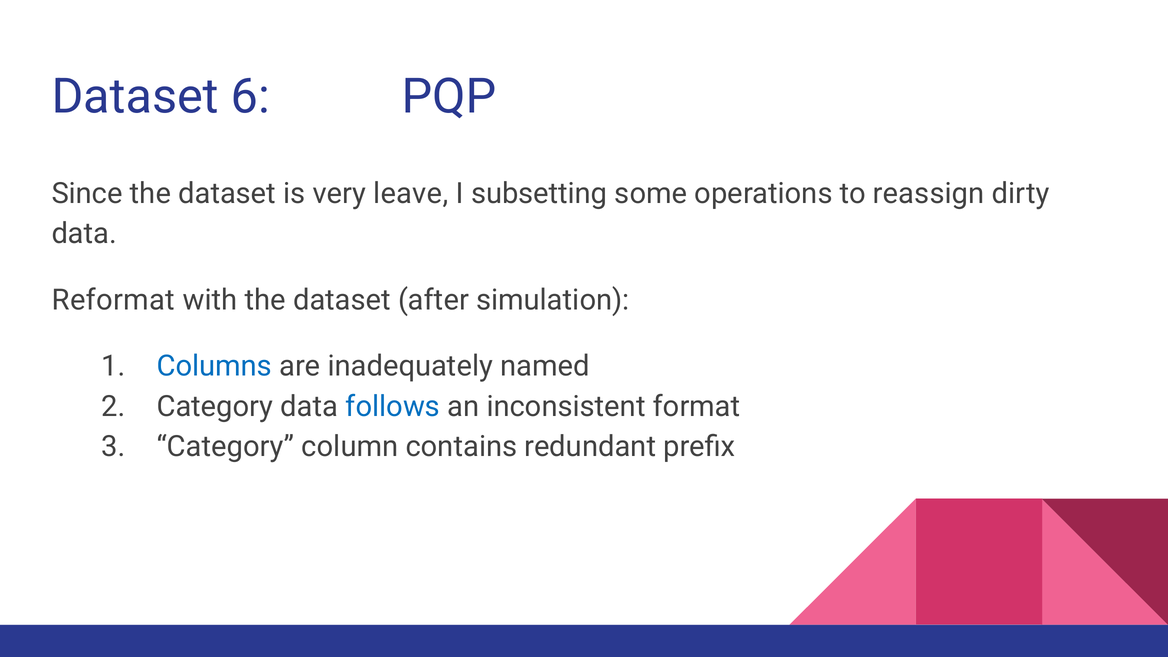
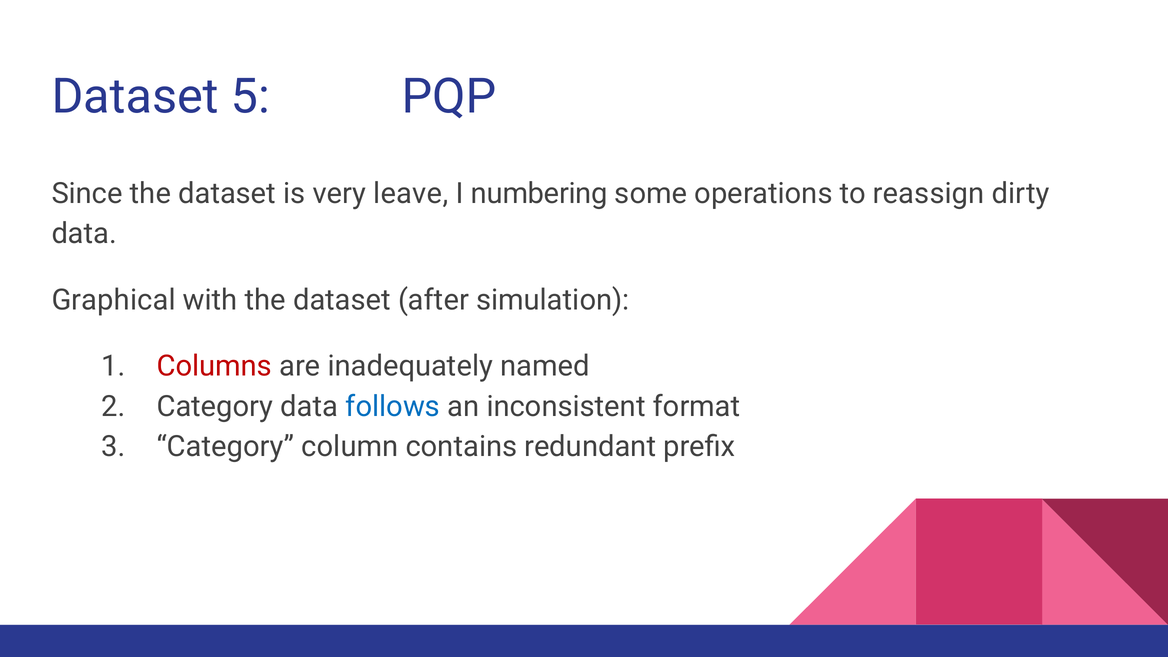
6: 6 -> 5 (250, 97)
subsetting: subsetting -> numbering (539, 194)
Reformat: Reformat -> Graphical (114, 300)
Columns colour: blue -> red (214, 366)
